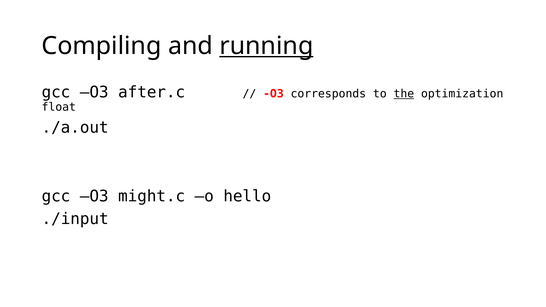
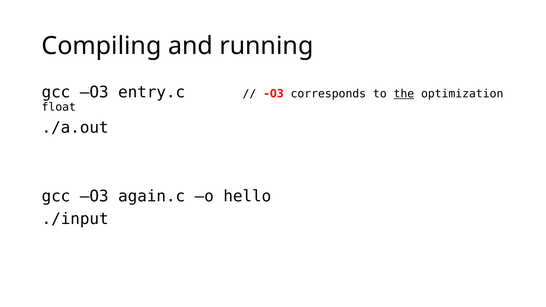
running underline: present -> none (266, 46)
after.c: after.c -> entry.c (152, 92)
might.c: might.c -> again.c (152, 196)
